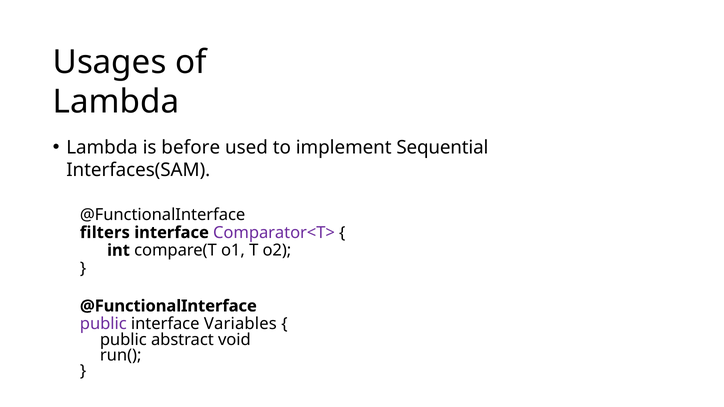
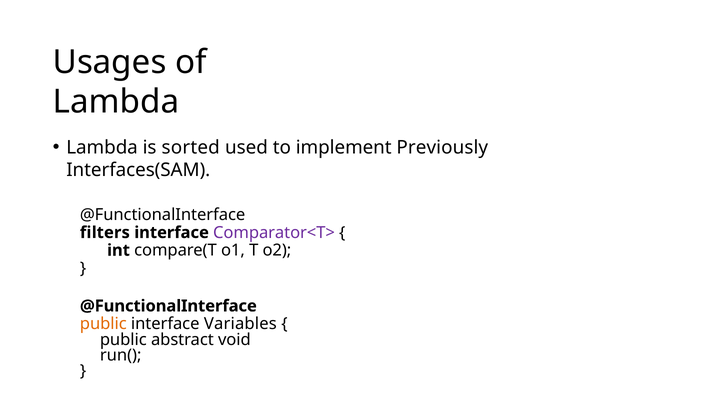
before: before -> sorted (191, 148)
Sequential: Sequential -> Previously (442, 148)
public colour: purple -> orange (103, 324)
